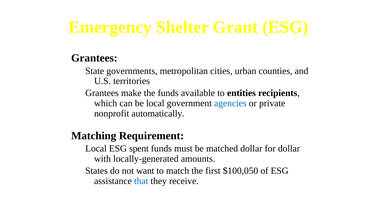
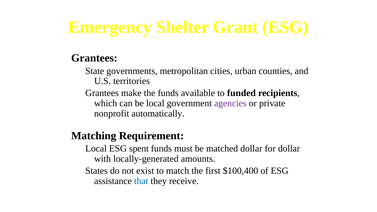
entities: entities -> funded (241, 93)
agencies colour: blue -> purple (230, 103)
want: want -> exist (145, 171)
$100,050: $100,050 -> $100,400 (241, 171)
